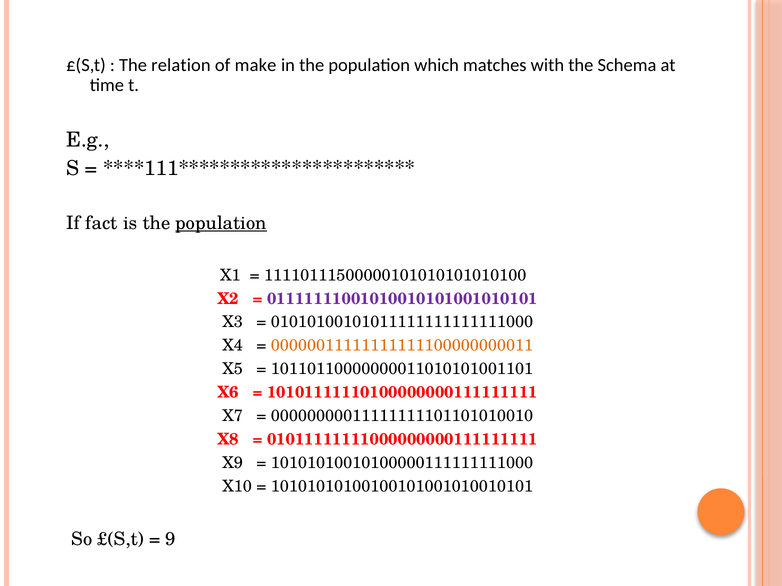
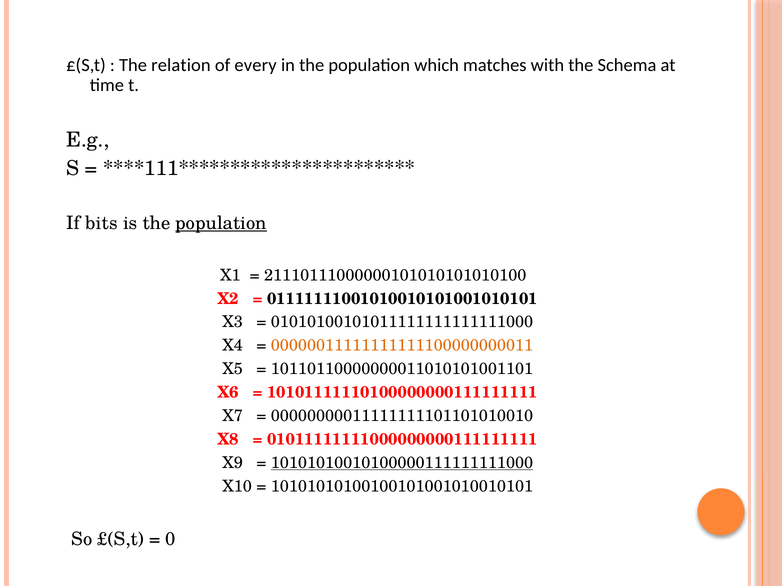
make: make -> every (256, 65)
fact: fact -> bits (101, 223)
11110111500000101010101010100: 11110111500000101010101010100 -> 21110111000000101010101010100 (395, 275)
01111111001010010101001010101 colour: purple -> black (402, 299)
10101010010100000111111111000 underline: none -> present (402, 463)
9: 9 -> 0 (171, 540)
